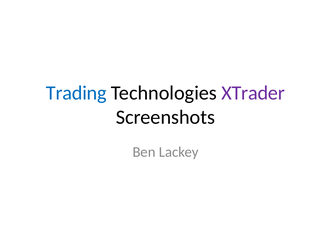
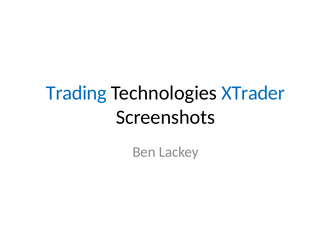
XTrader colour: purple -> blue (253, 93)
